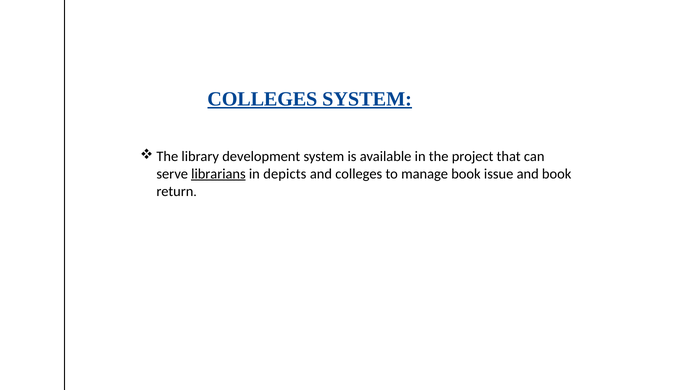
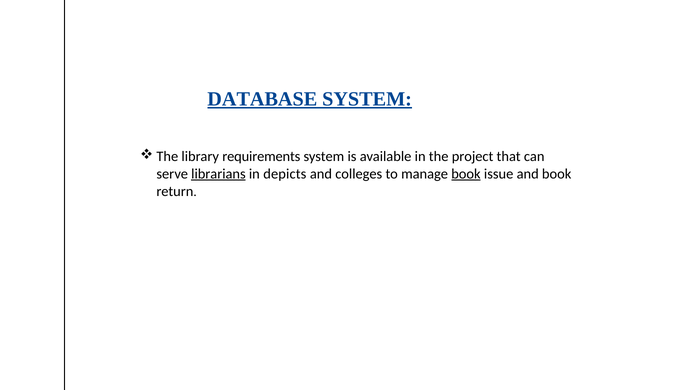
COLLEGES: COLLEGES -> DATABASE (262, 99)
development: development -> requirements (261, 156)
book underline: none -> present (466, 174)
